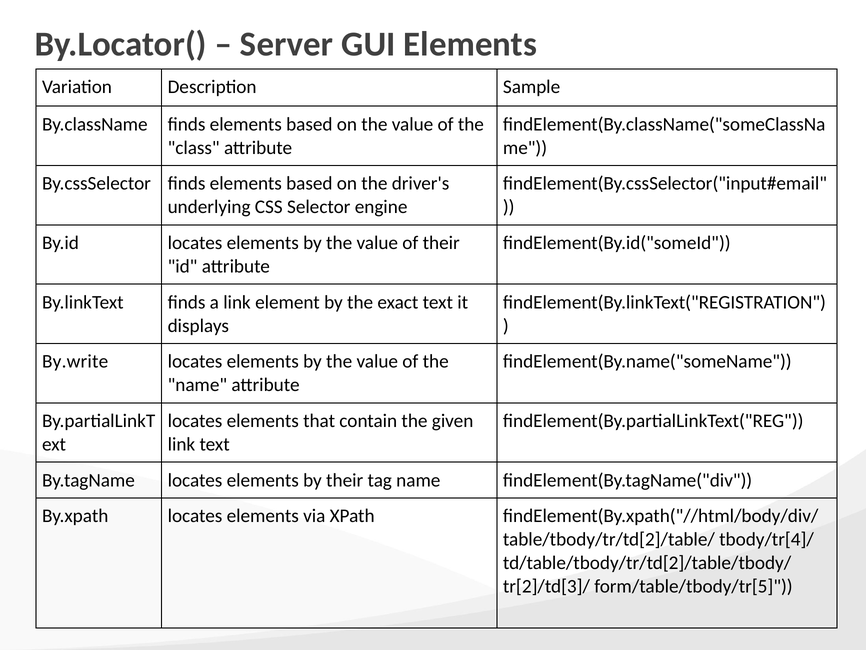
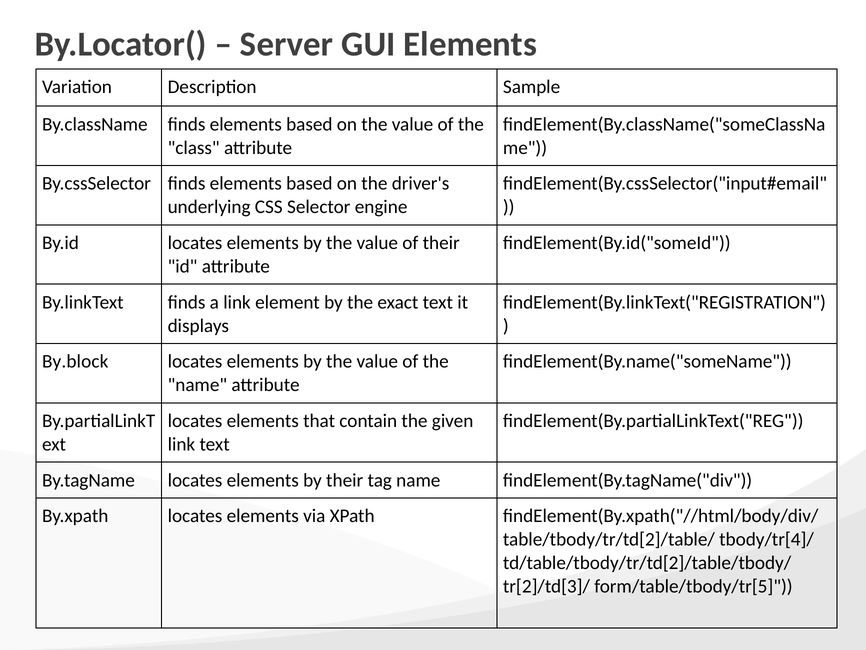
By.write: By.write -> By.block (75, 361)
